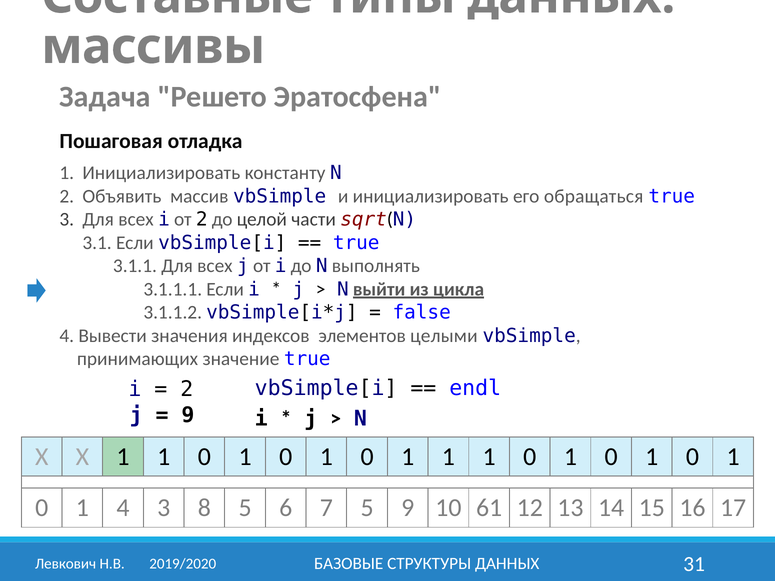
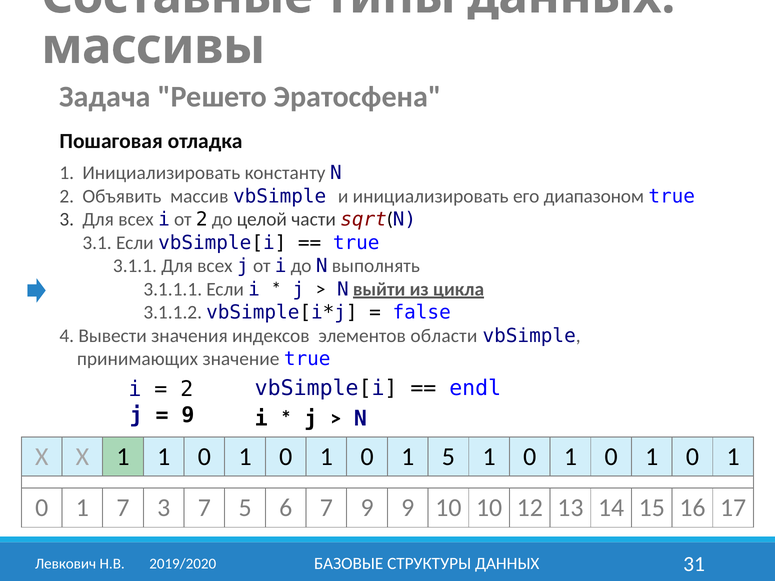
обращаться: обращаться -> диапазоном (594, 196)
целыми: целыми -> области (444, 336)
0 1 1: 1 -> 5 (448, 457)
1 4: 4 -> 7 (123, 508)
3 8: 8 -> 7 (204, 508)
7 5: 5 -> 9 (367, 508)
10 61: 61 -> 10 (489, 508)
